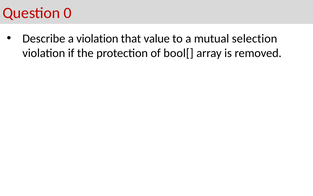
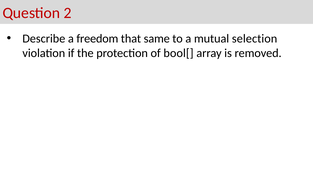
0: 0 -> 2 (68, 13)
a violation: violation -> freedom (97, 38)
value: value -> same (157, 38)
